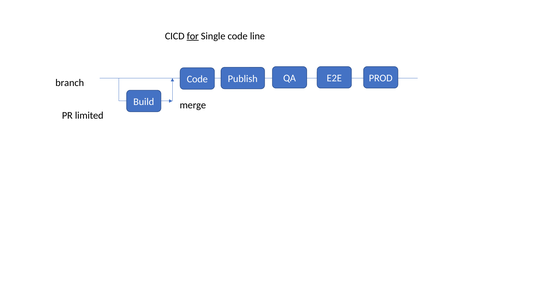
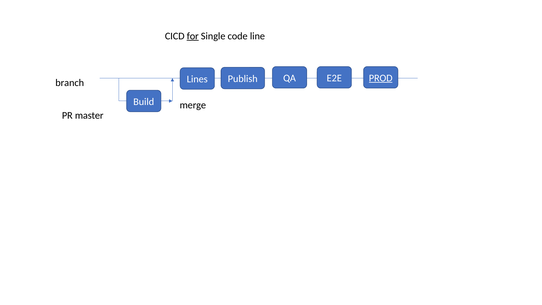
Code: Code -> Lines (197, 79)
PROD underline: none -> present (381, 78)
limited: limited -> master (89, 115)
